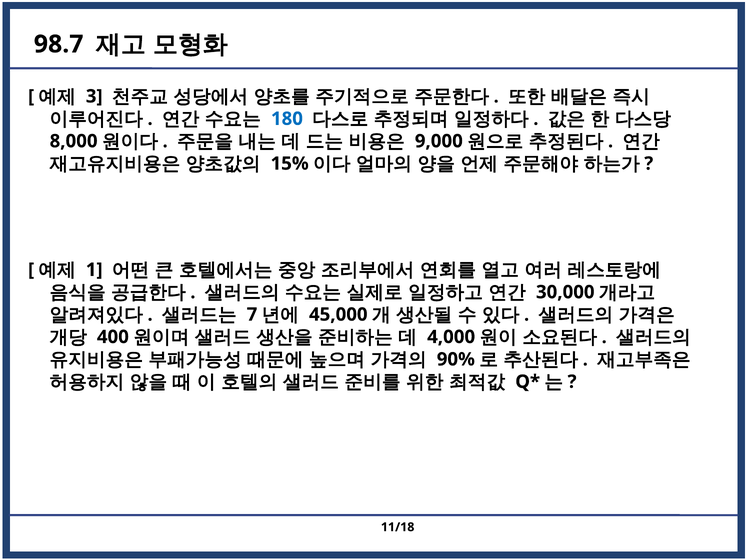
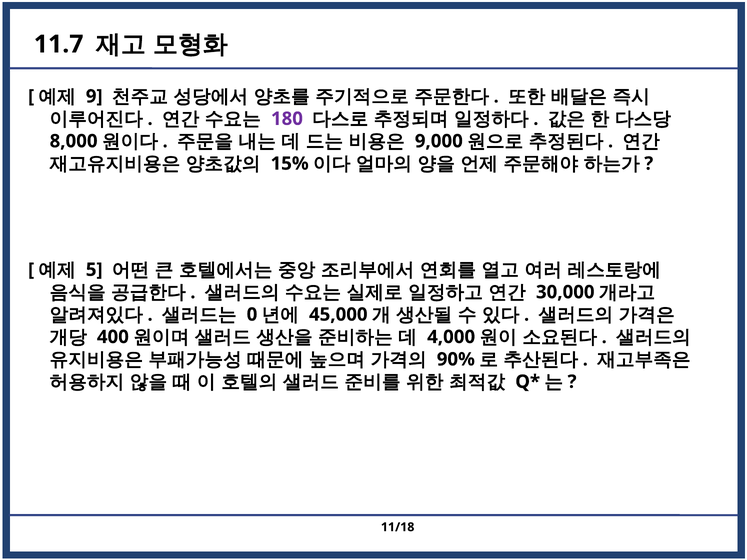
98.7: 98.7 -> 11.7 (59, 44)
3: 3 -> 9 (94, 96)
180 colour: blue -> purple (287, 119)
1: 1 -> 5 (94, 270)
7: 7 -> 0 (252, 315)
